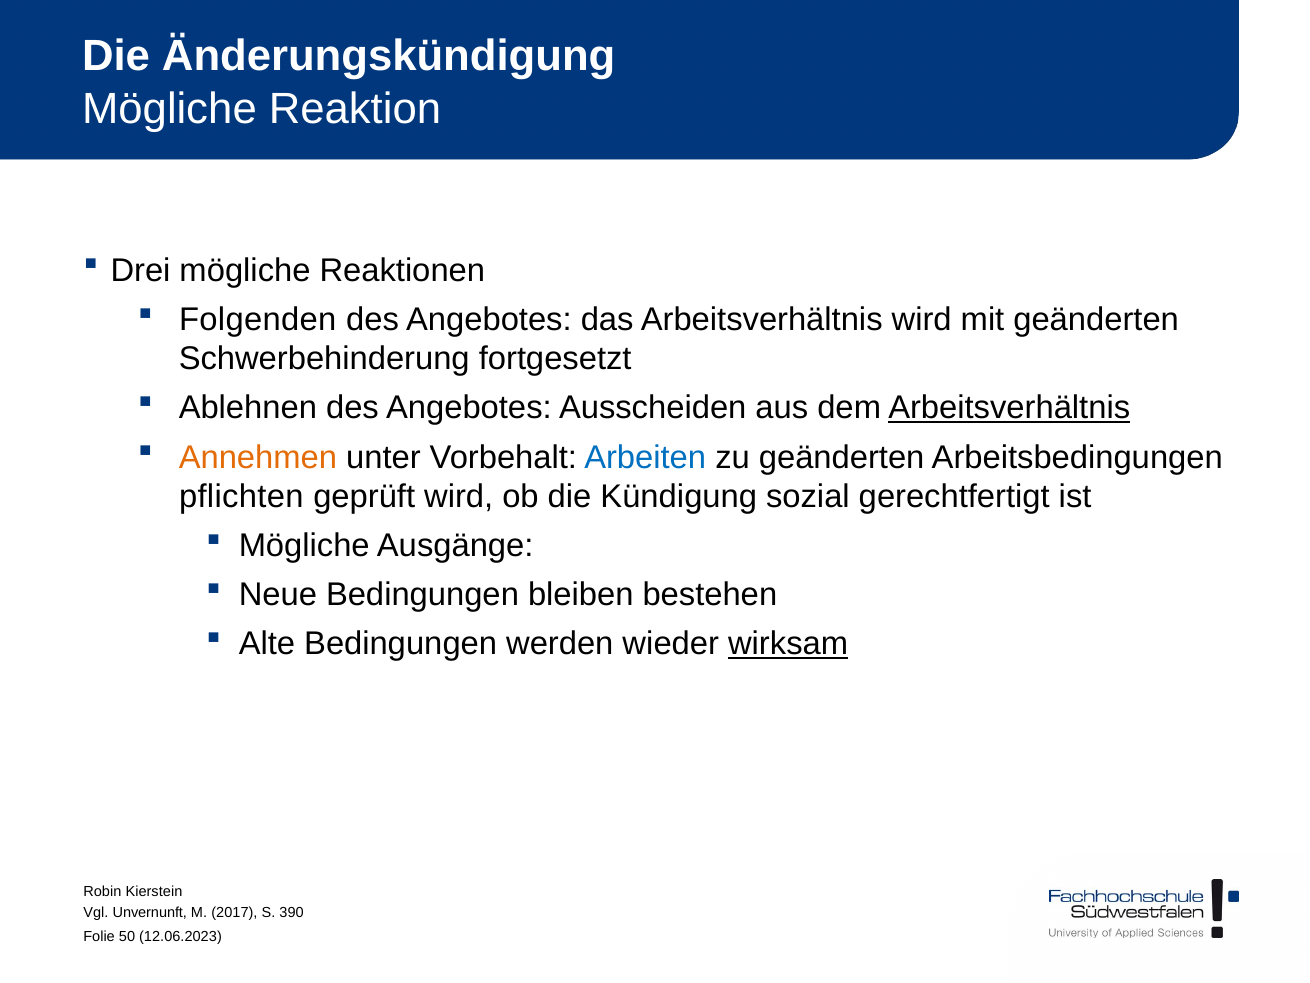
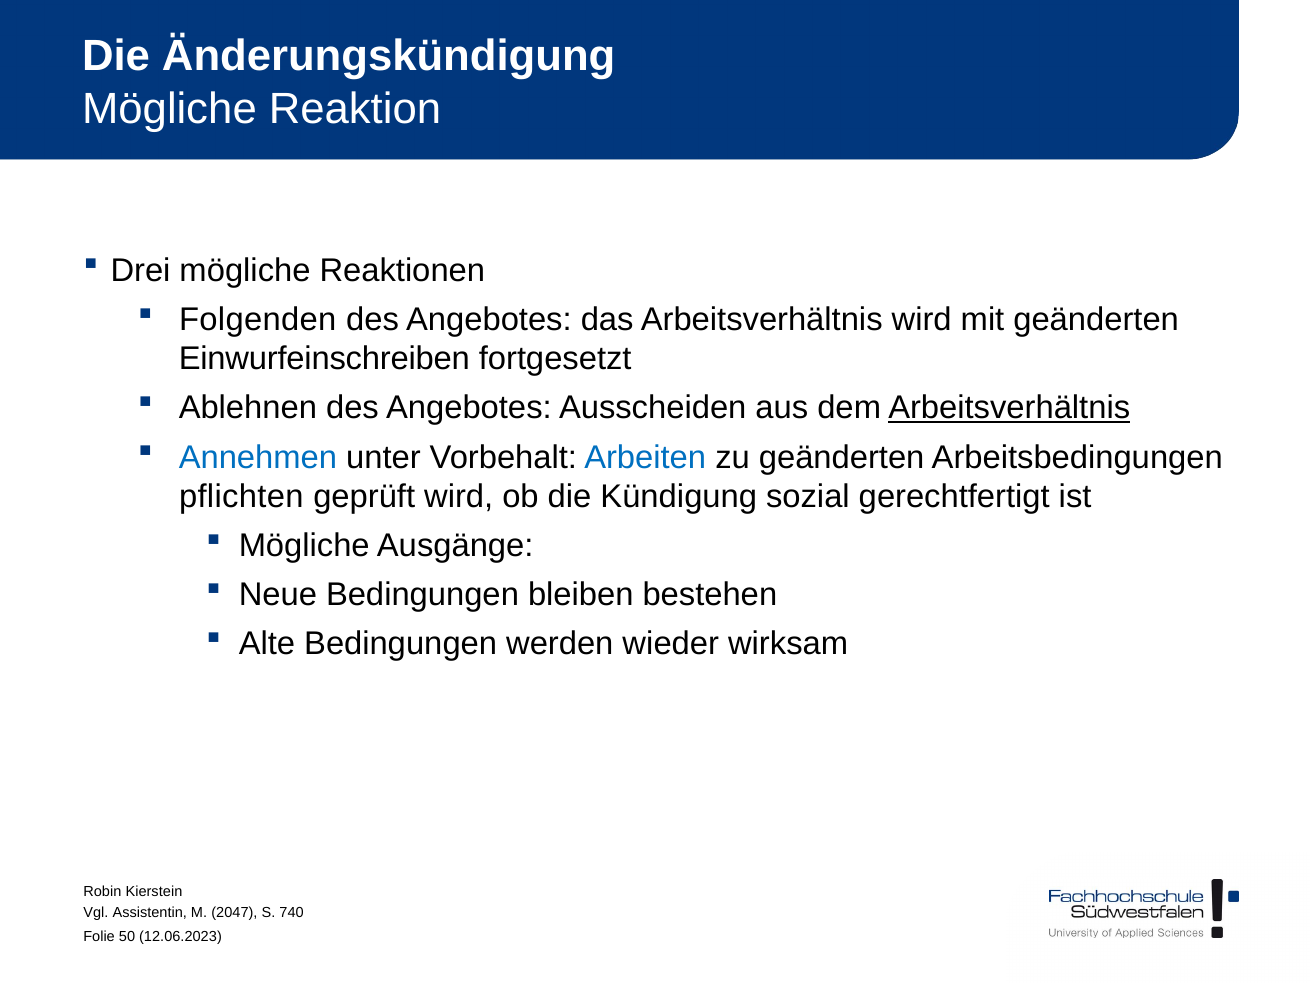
Schwerbehinderung: Schwerbehinderung -> Einwurfeinschreiben (324, 359)
Annehmen colour: orange -> blue (258, 457)
wirksam underline: present -> none (788, 644)
Unvernunft: Unvernunft -> Assistentin (150, 913)
2017: 2017 -> 2047 (234, 913)
390: 390 -> 740 (292, 913)
